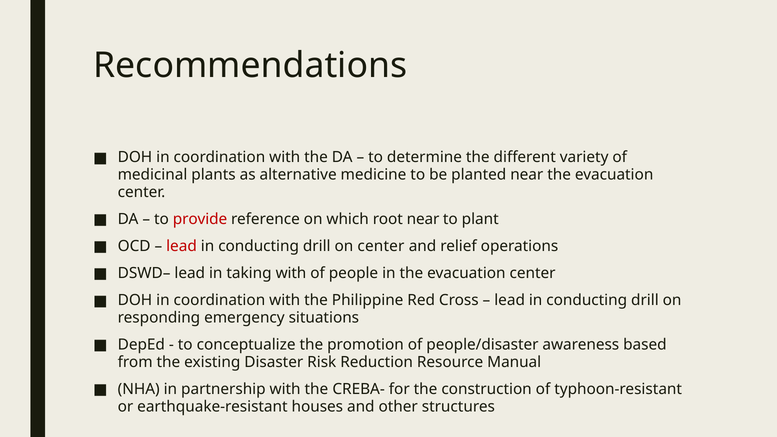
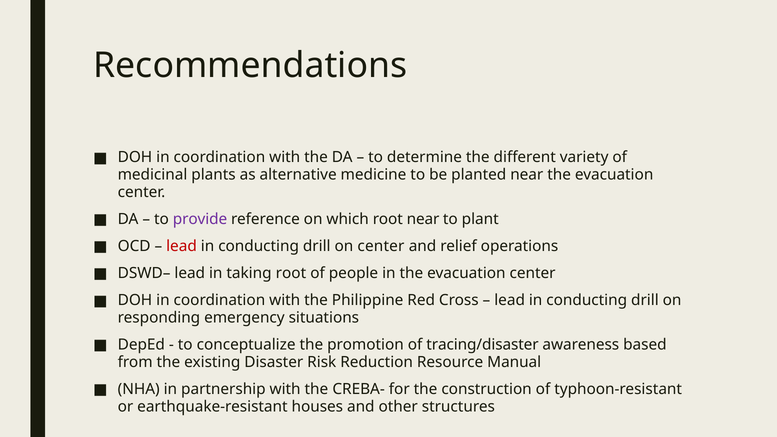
provide colour: red -> purple (200, 219)
taking with: with -> root (291, 273)
people/disaster: people/disaster -> tracing/disaster (482, 345)
